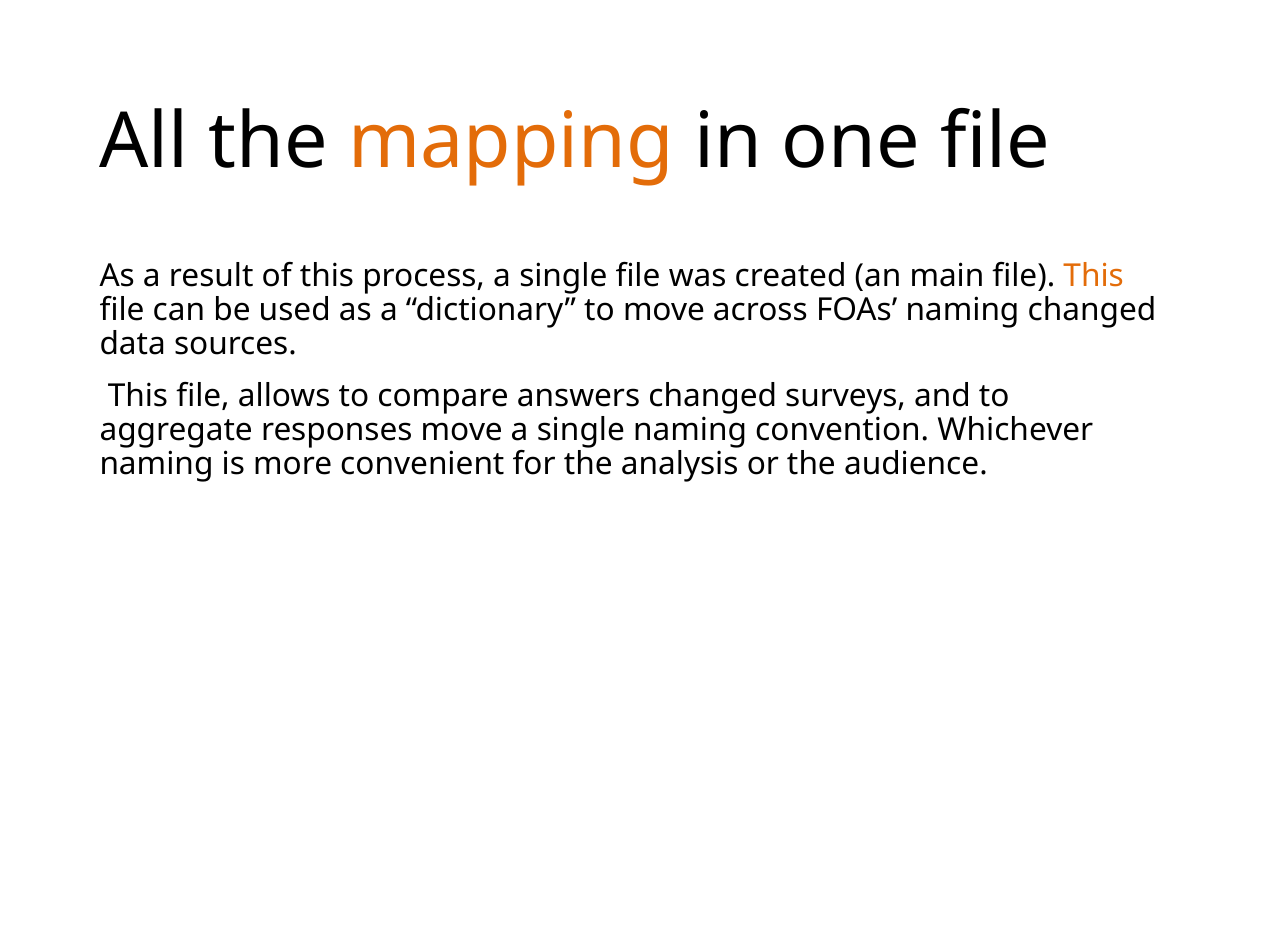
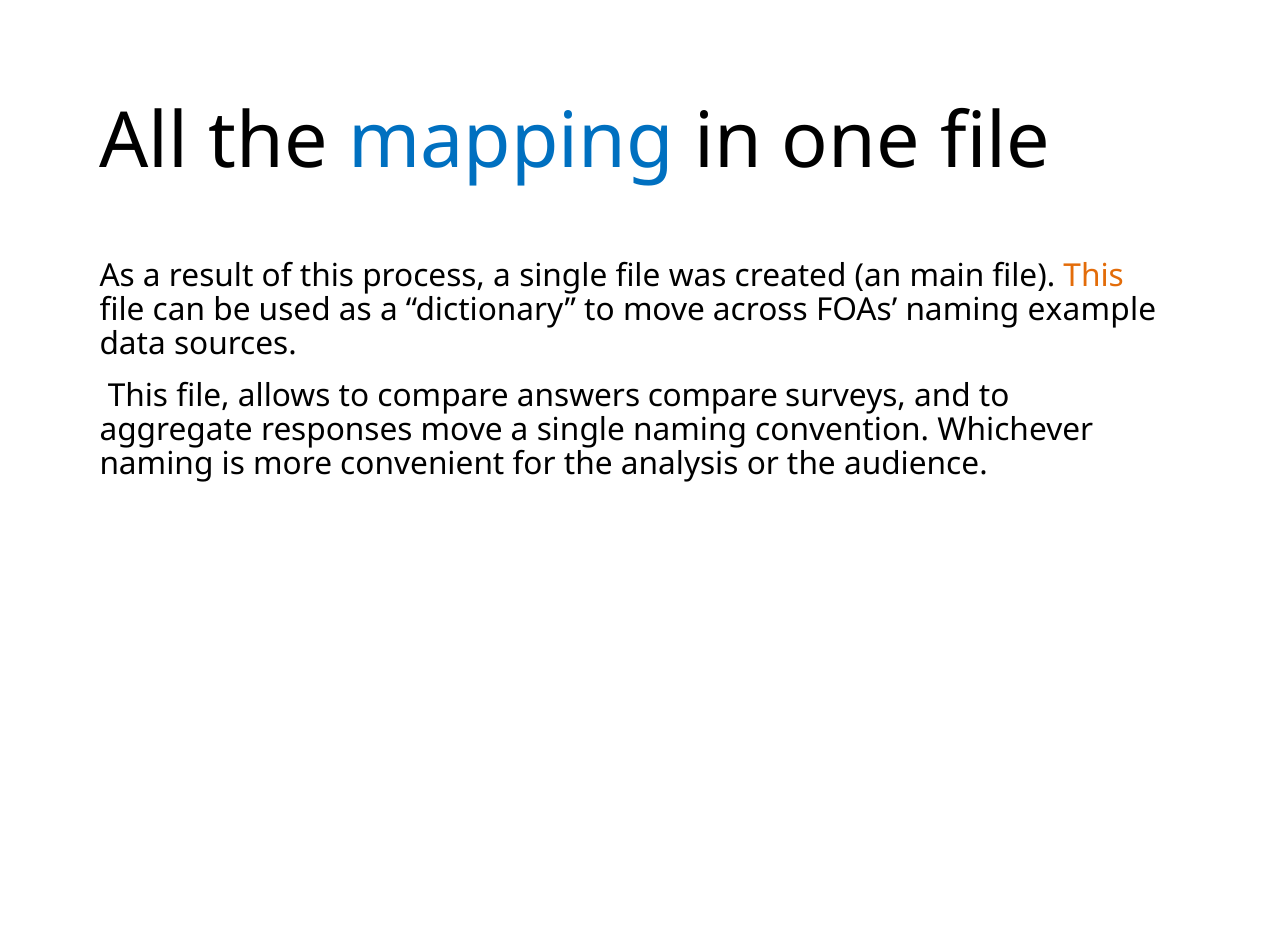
mapping colour: orange -> blue (511, 142)
naming changed: changed -> example (1092, 310)
answers changed: changed -> compare (713, 396)
